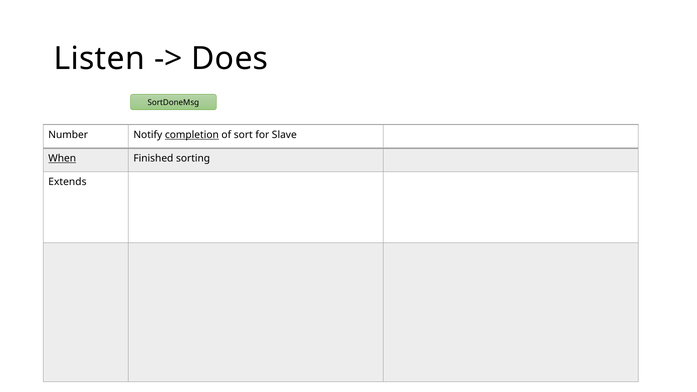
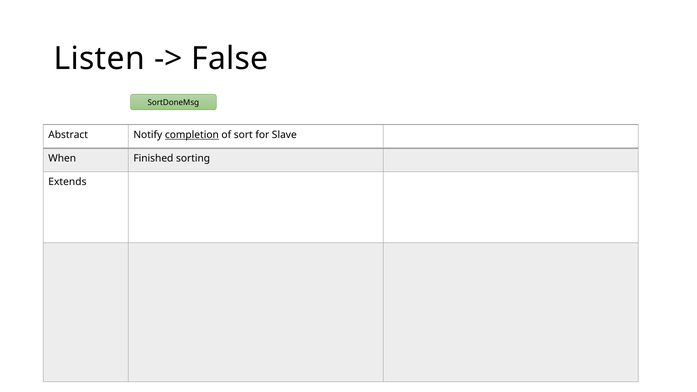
Does: Does -> False (230, 59)
Number: Number -> Abstract (68, 135)
When underline: present -> none (62, 158)
